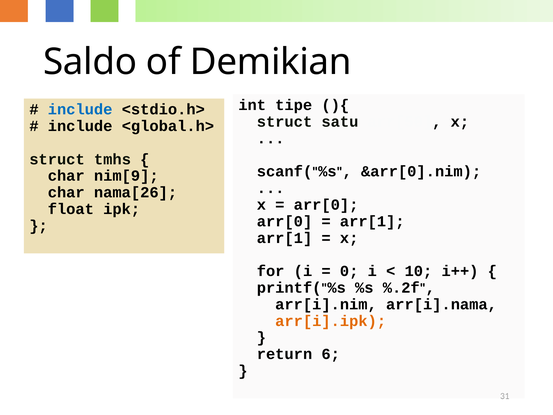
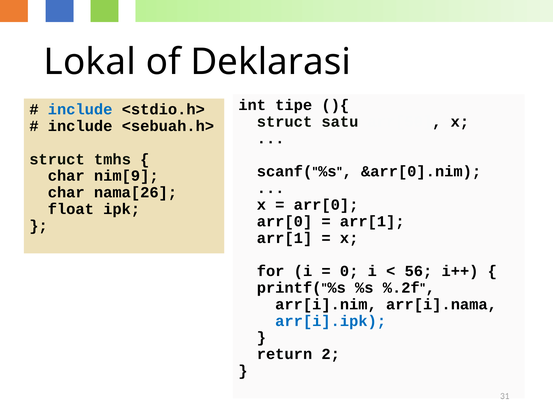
Saldo: Saldo -> Lokal (90, 62)
Demikian: Demikian -> Deklarasi (271, 62)
<global.h>: <global.h> -> <sebuah.h> (168, 126)
10: 10 -> 56 (418, 271)
arr[i].ipk colour: orange -> blue (331, 321)
6: 6 -> 2 (331, 354)
